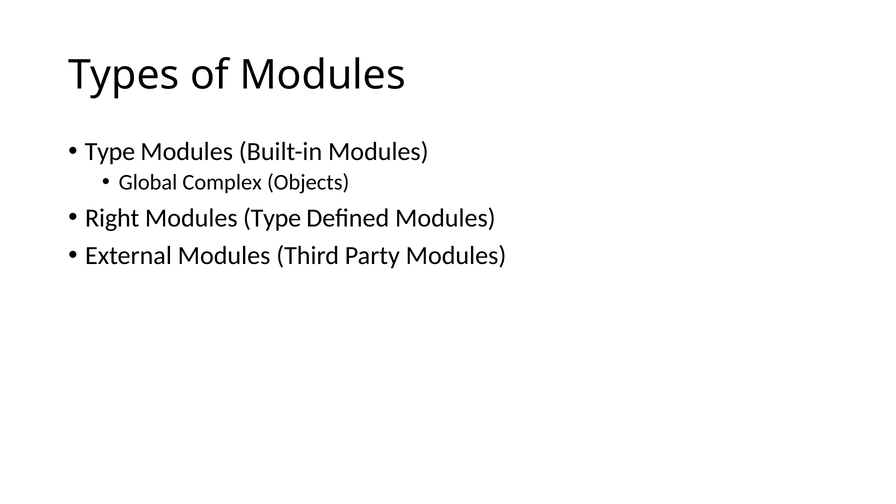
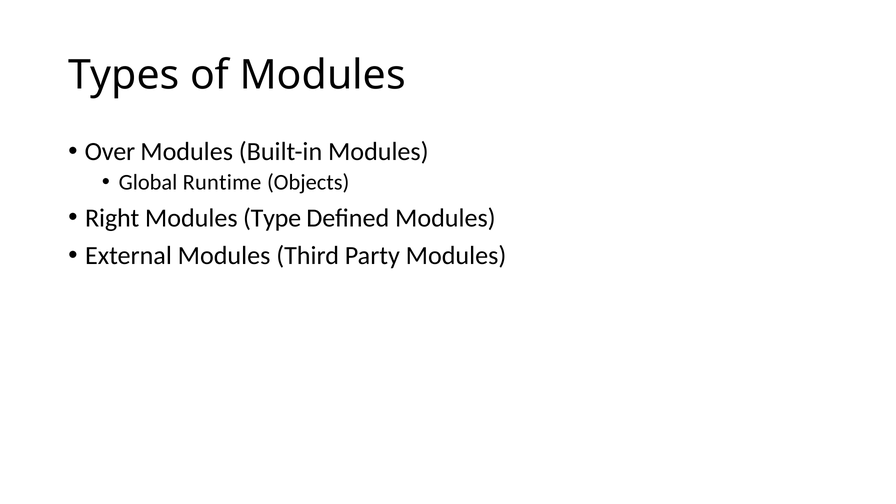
Type: Type -> Over (110, 151)
Complex: Complex -> Runtime (222, 182)
